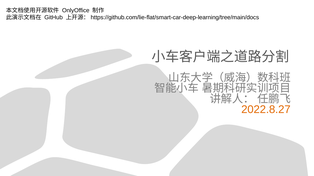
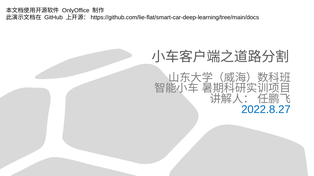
2022.8.27 colour: orange -> blue (266, 110)
